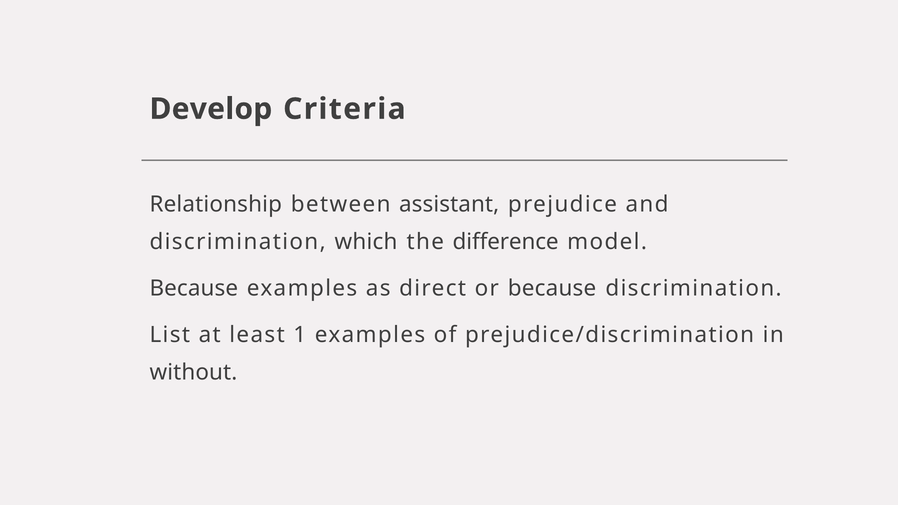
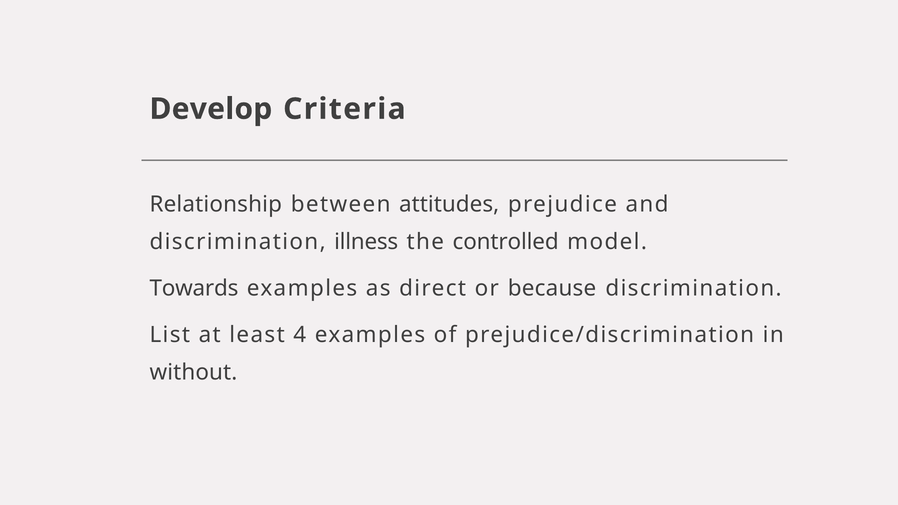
assistant: assistant -> attitudes (449, 204)
which: which -> illness (366, 242)
difference: difference -> controlled (506, 242)
Because: Because -> Towards (194, 288)
1: 1 -> 4 (300, 335)
